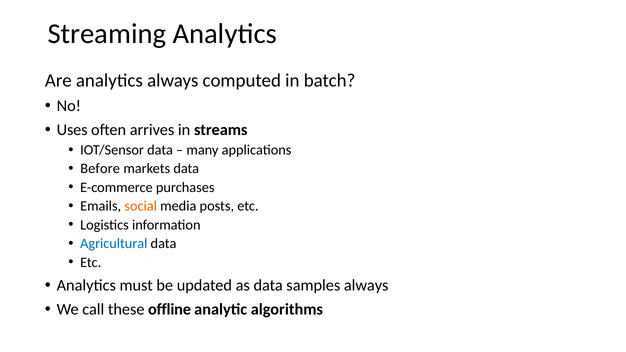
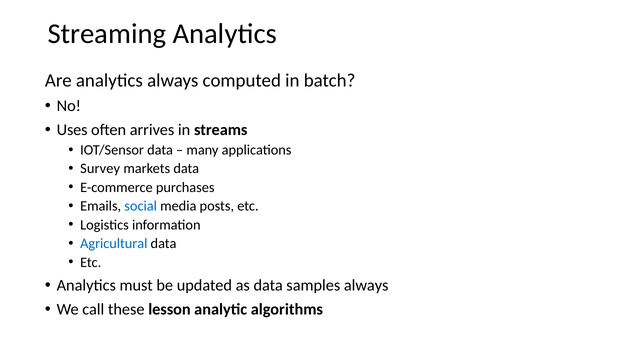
Before: Before -> Survey (100, 169)
social colour: orange -> blue (141, 206)
offline: offline -> lesson (169, 310)
